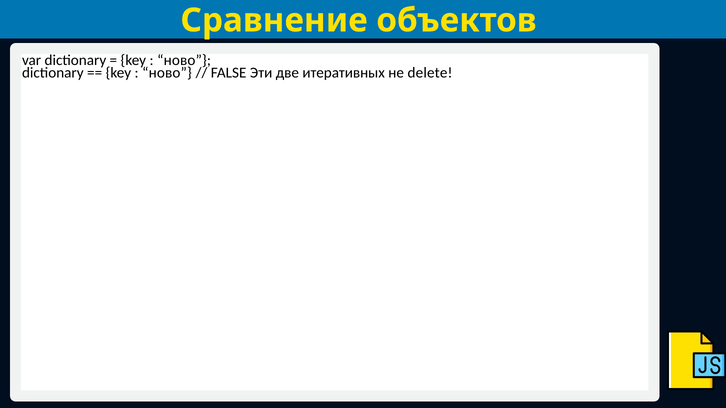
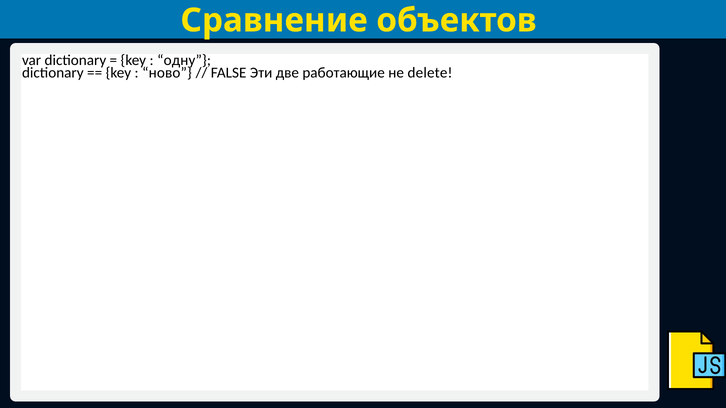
ново: ново -> одну (184, 60)
итеративных: итеративных -> работающие (344, 73)
